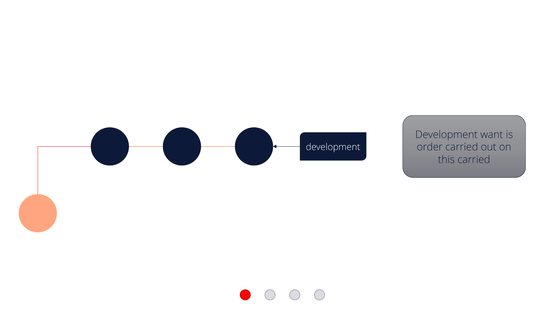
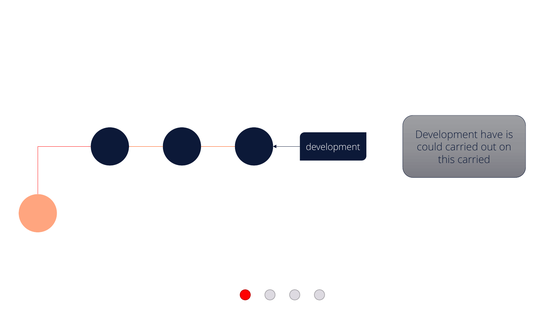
want: want -> have (492, 135)
order: order -> could (430, 147)
